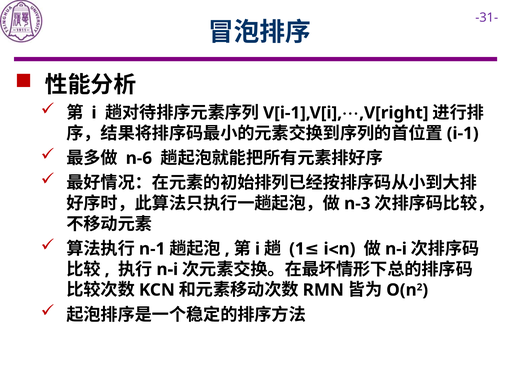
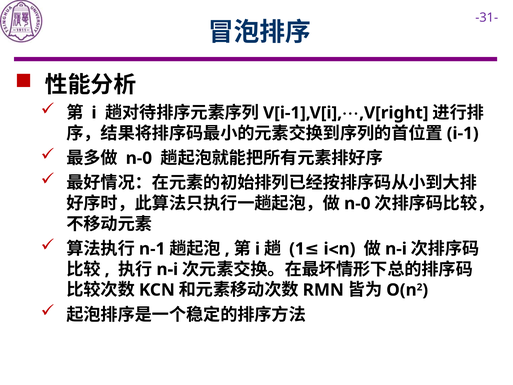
n-6: n-6 -> n-0 (139, 158)
n-3: n-3 -> n-0 (357, 203)
